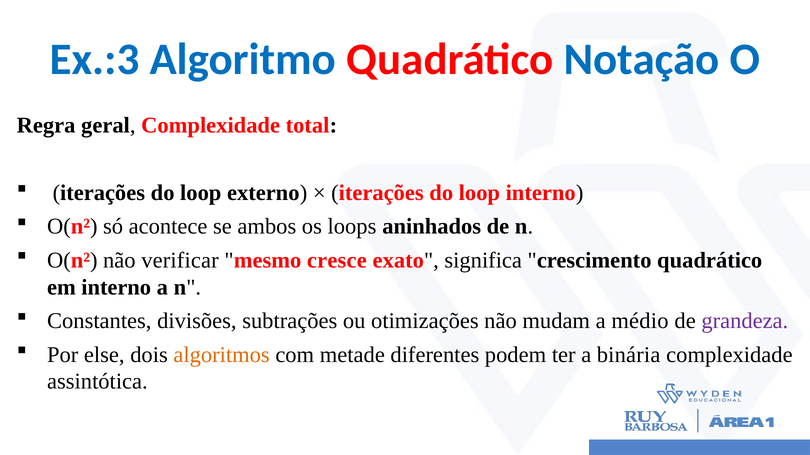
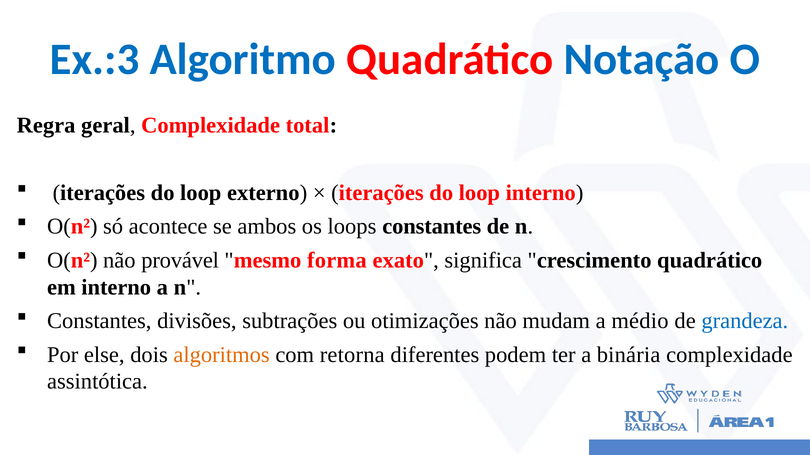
loops aninhados: aninhados -> constantes (432, 227)
verificar: verificar -> provável (180, 261)
cresce: cresce -> forma (337, 261)
grandeza colour: purple -> blue (745, 321)
metade: metade -> retorna (352, 355)
